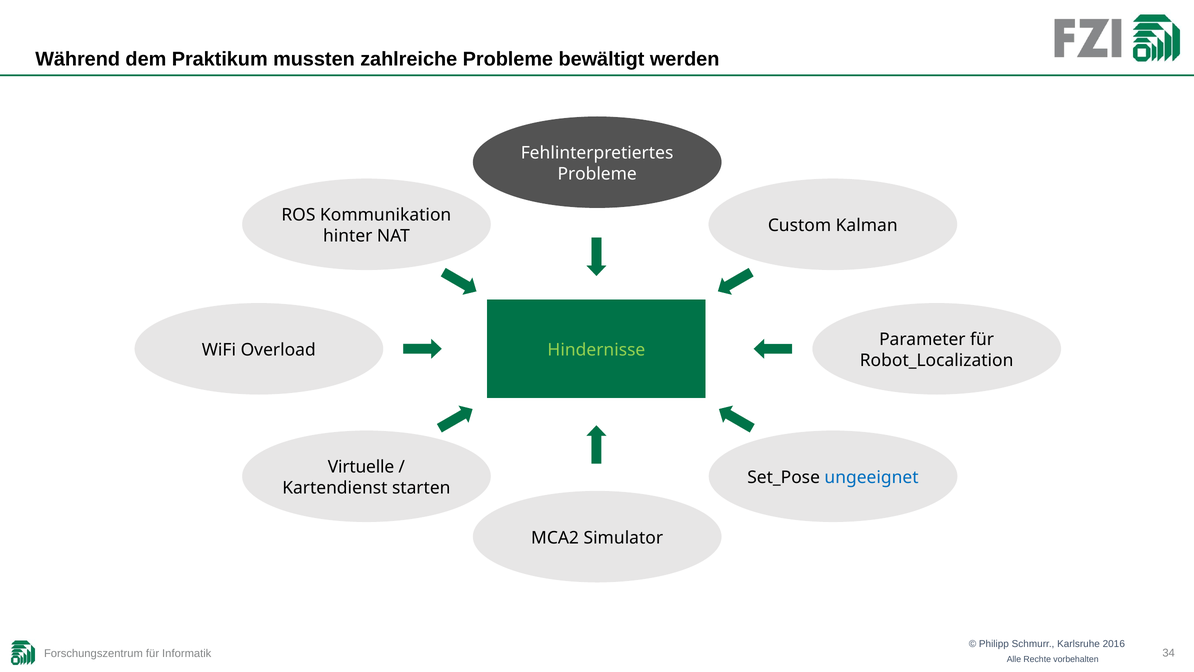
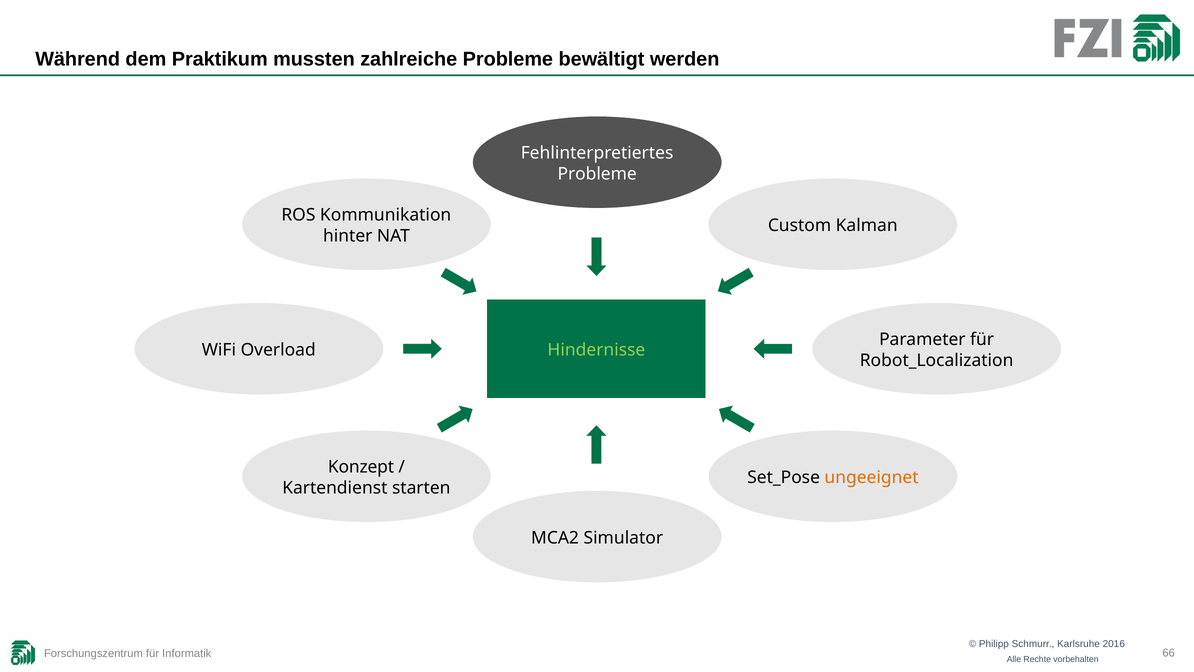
Virtuelle: Virtuelle -> Konzept (361, 467)
ungeeignet colour: blue -> orange (872, 477)
34: 34 -> 66 (1169, 653)
